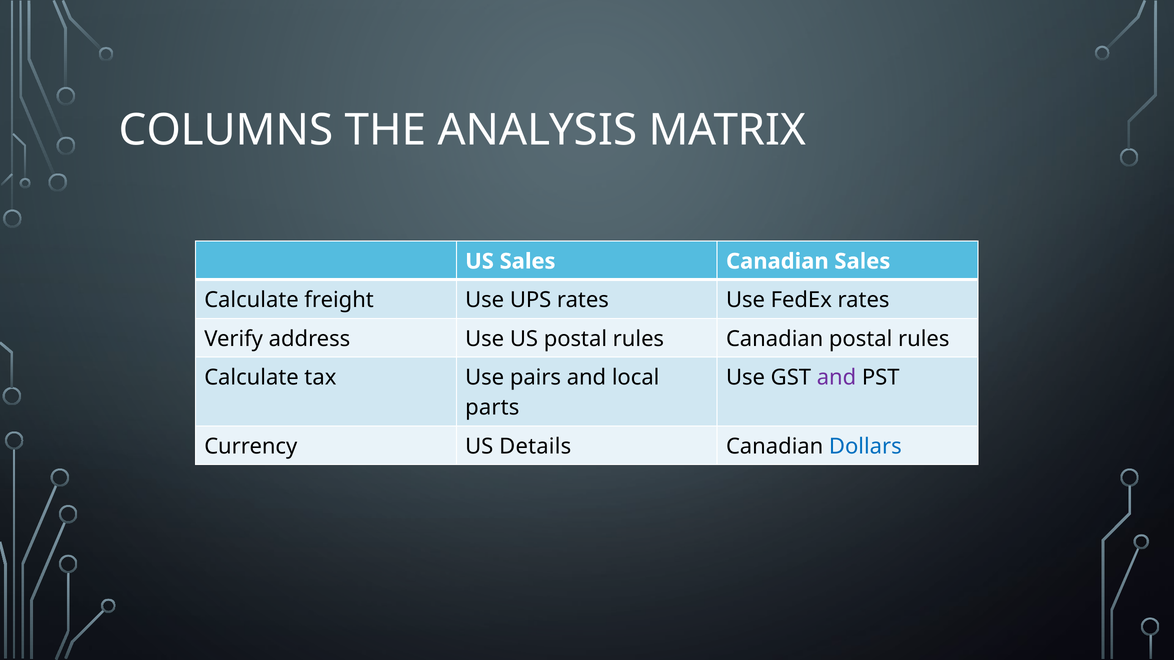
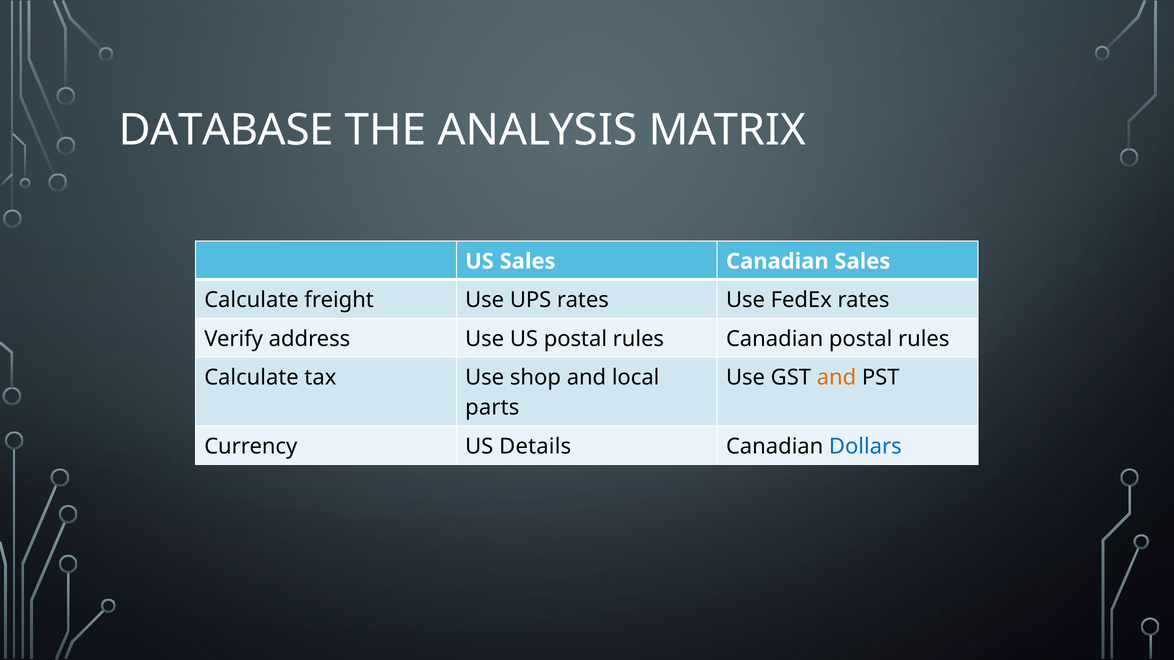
COLUMNS: COLUMNS -> DATABASE (226, 130)
pairs: pairs -> shop (535, 378)
and colour: purple -> orange (836, 378)
